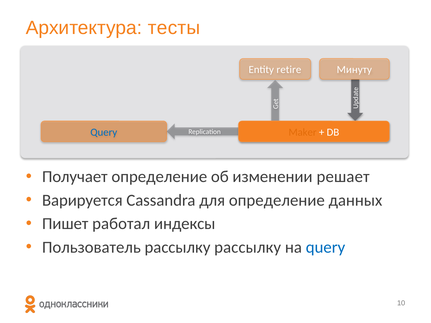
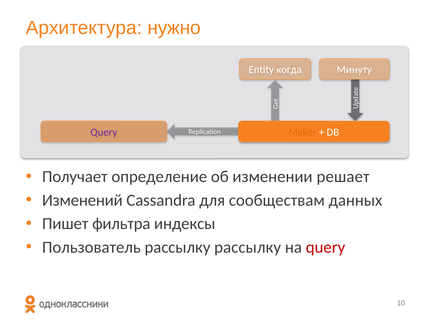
тесты: тесты -> нужно (174, 28)
retire: retire -> когда (289, 70)
Query colour: blue -> purple (104, 132)
Варируется: Варируется -> Изменений (82, 200)
для определение: определение -> сообществам (277, 200)
работал: работал -> фильтра (121, 224)
query colour: blue -> red (325, 247)
